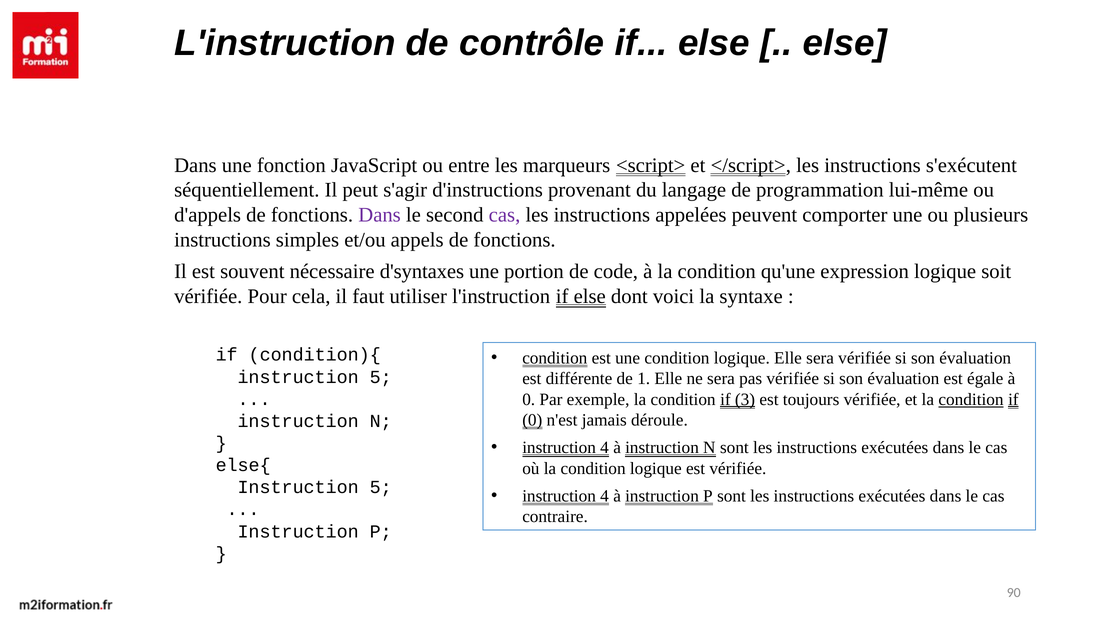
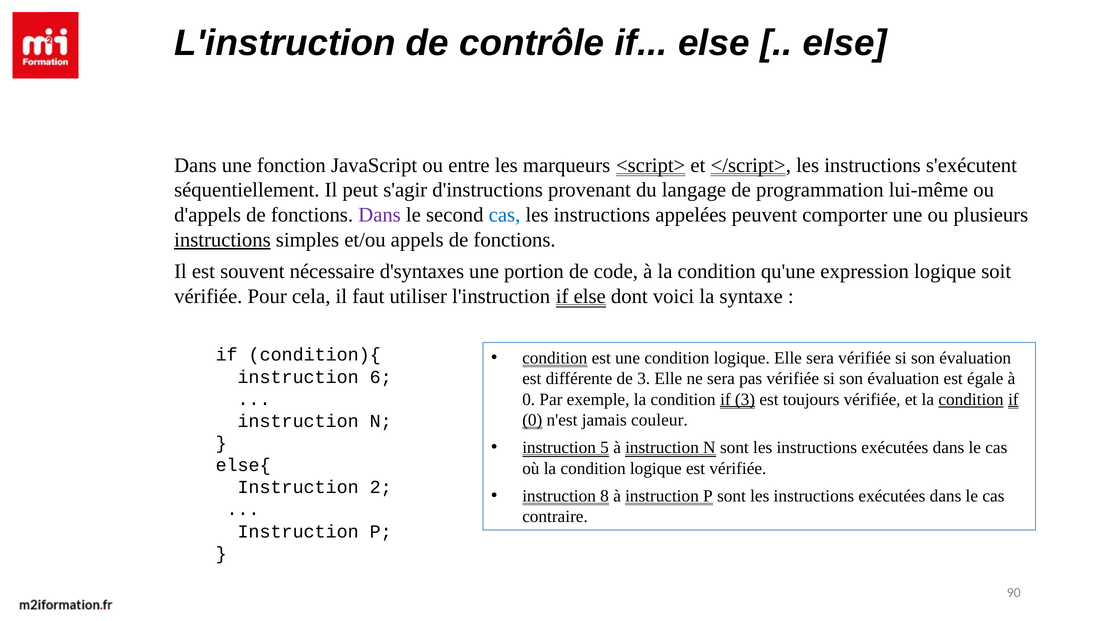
cas colour: purple -> blue (505, 215)
instructions underline: none -> present (222, 240)
5: 5 -> 6 (381, 377)
de 1: 1 -> 3 (644, 379)
déroule: déroule -> couleur (659, 420)
4: 4 -> 5 (605, 448)
5: 5 -> 2 (381, 488)
4: 4 -> 8 (605, 496)
